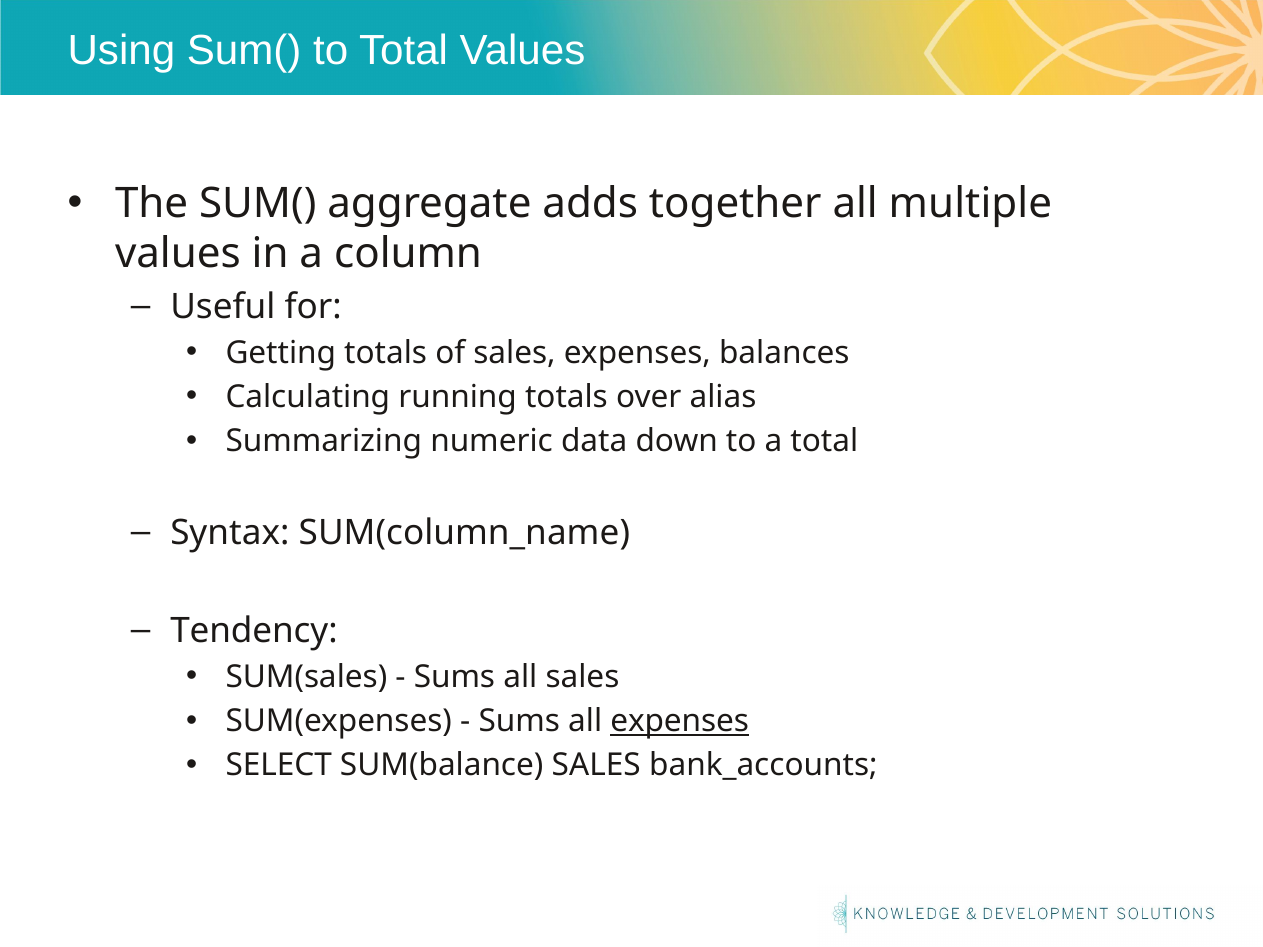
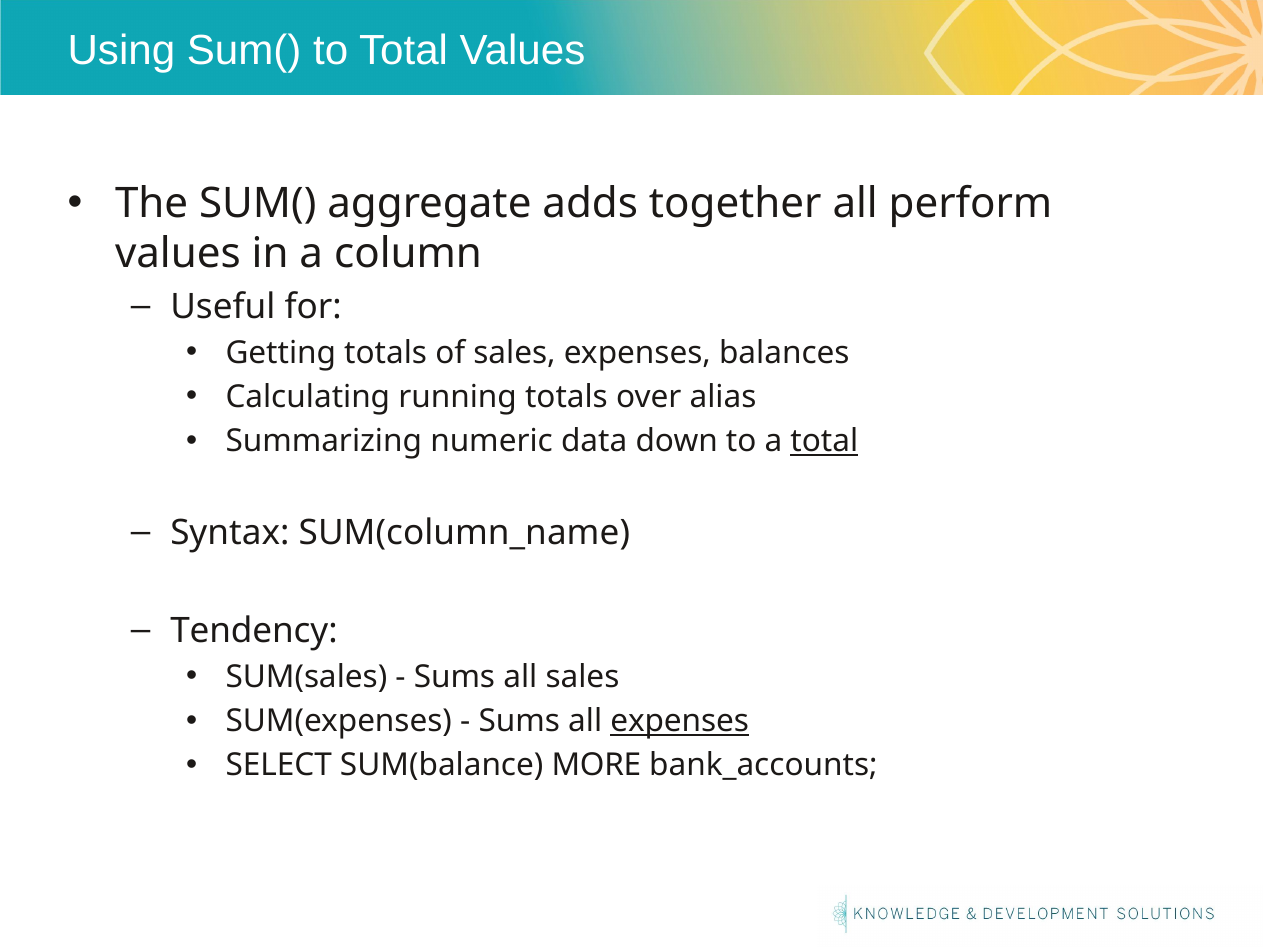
multiple: multiple -> perform (970, 204)
total underline: none -> present (824, 441)
SUM(balance SALES: SALES -> MORE (596, 766)
